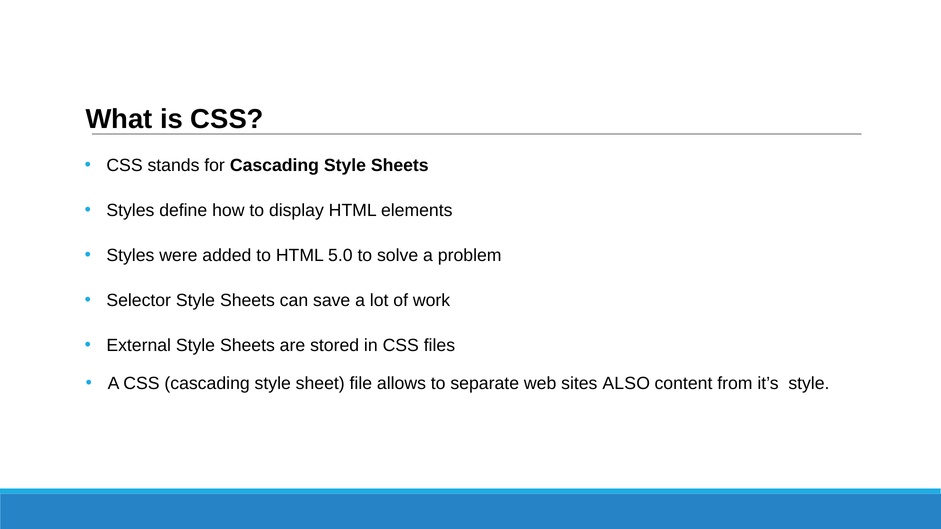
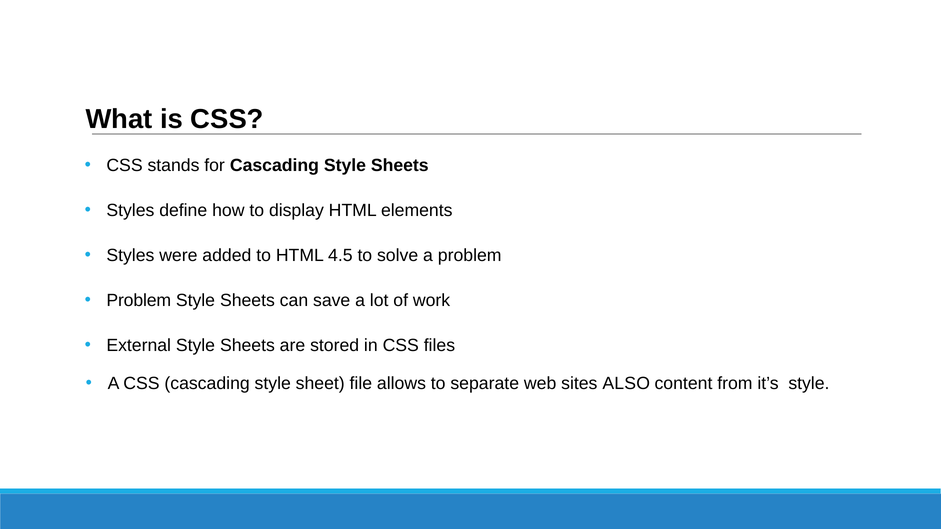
5.0: 5.0 -> 4.5 (340, 256)
Selector: Selector -> Problem (139, 301)
